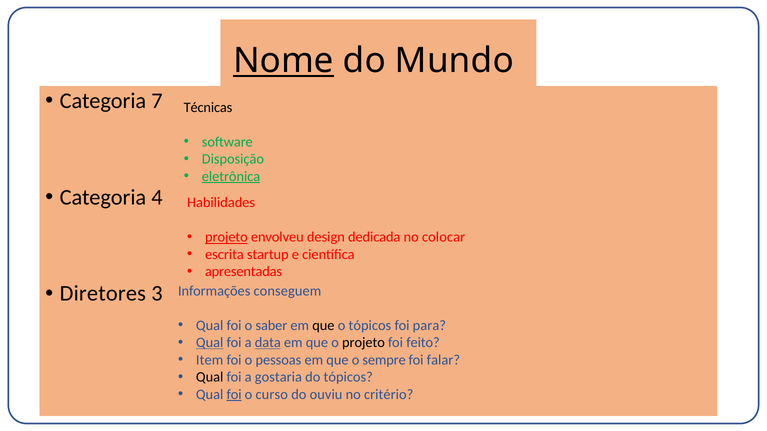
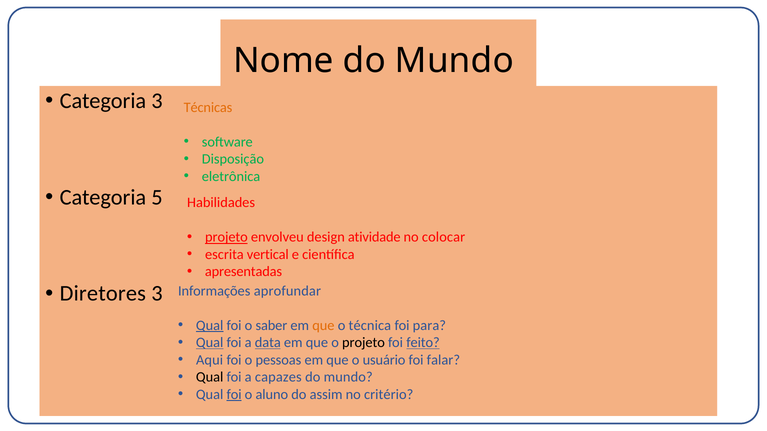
Nome underline: present -> none (283, 61)
Categoria 7: 7 -> 3 (157, 101)
Técnicas colour: black -> orange (208, 107)
eletrônica underline: present -> none (231, 177)
4: 4 -> 5 (157, 197)
dedicada: dedicada -> atividade (374, 237)
startup: startup -> vertical (268, 255)
conseguem: conseguem -> aprofundar (287, 291)
Qual underline: none -> present (210, 326)
que colour: black -> orange (323, 326)
o tópicos: tópicos -> técnica (370, 326)
feito underline: none -> present (423, 343)
Item: Item -> Aqui (210, 360)
sempre: sempre -> usuário (384, 360)
gostaria: gostaria -> capazes (278, 377)
tópicos: tópicos -> mundo (348, 377)
curso: curso -> aluno (272, 395)
ouviu: ouviu -> assim (326, 395)
